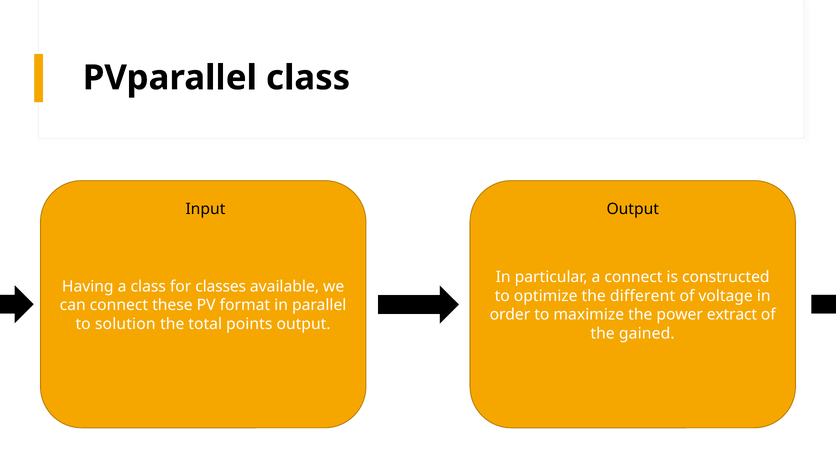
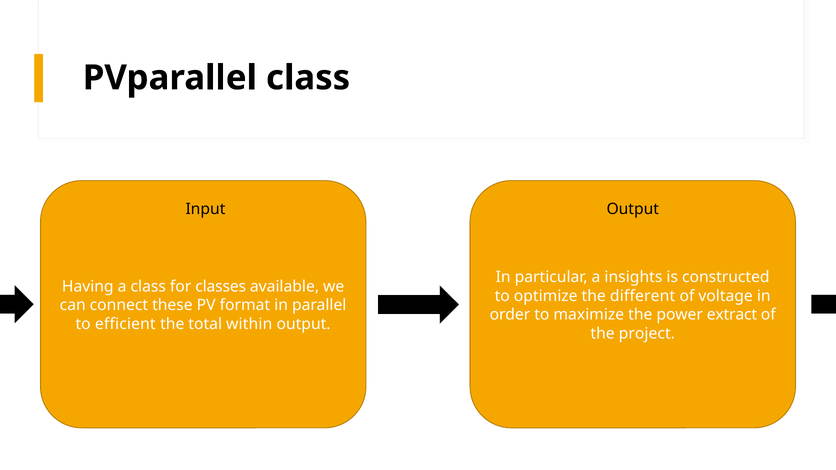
a connect: connect -> insights (633, 277)
solution: solution -> efficient (125, 324)
points: points -> within (249, 324)
gained: gained -> project (647, 334)
